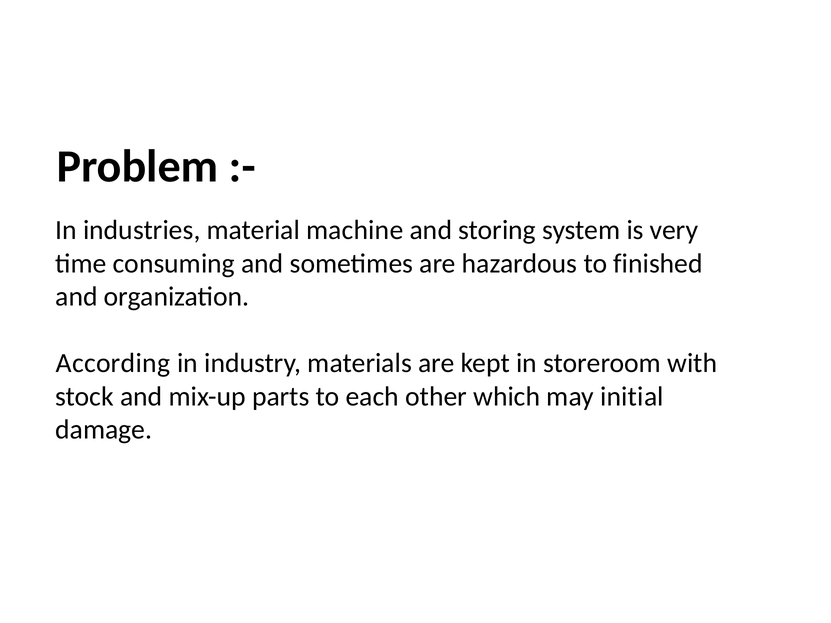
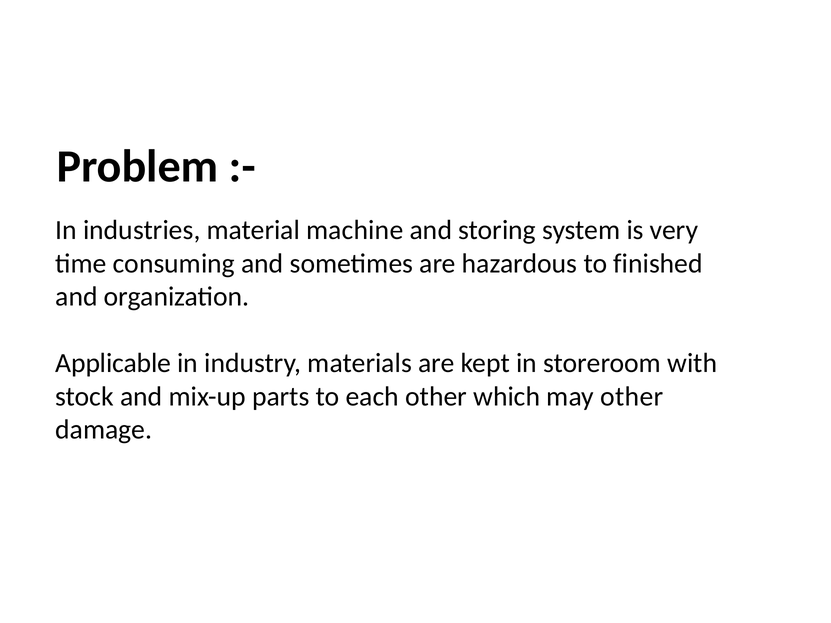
According: According -> Applicable (113, 363)
may initial: initial -> other (632, 397)
